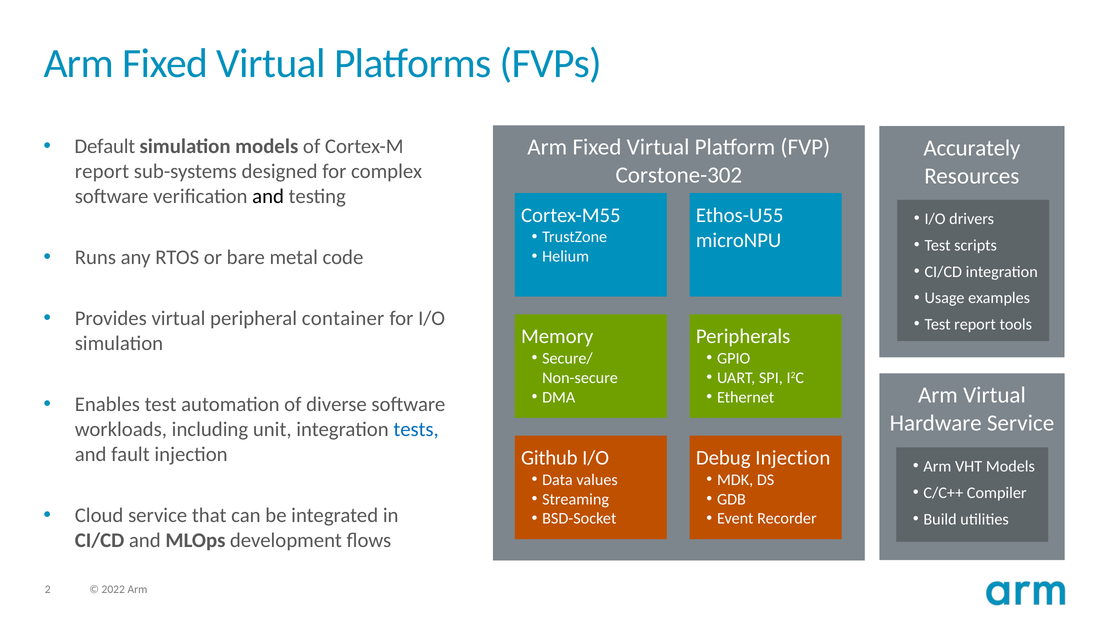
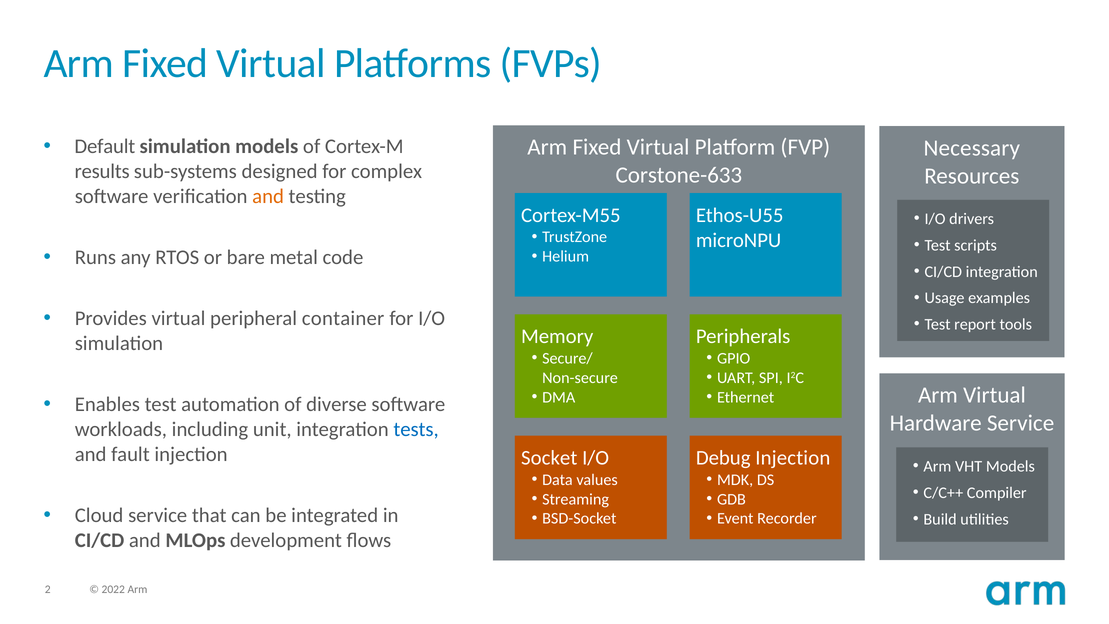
Accurately: Accurately -> Necessary (972, 148)
report: report -> results (102, 171)
Corstone-302: Corstone-302 -> Corstone-633 (679, 175)
and colour: black -> orange (268, 196)
Github: Github -> Socket (549, 458)
